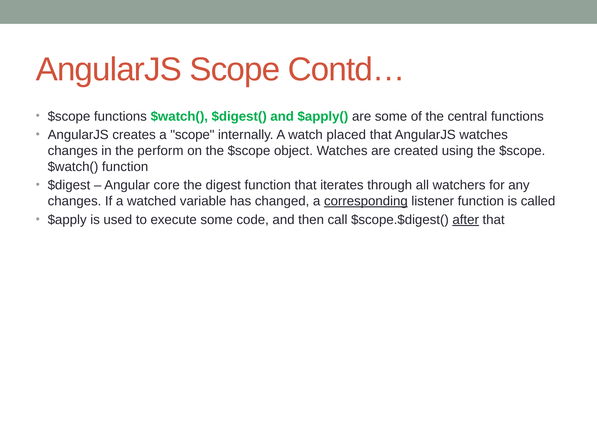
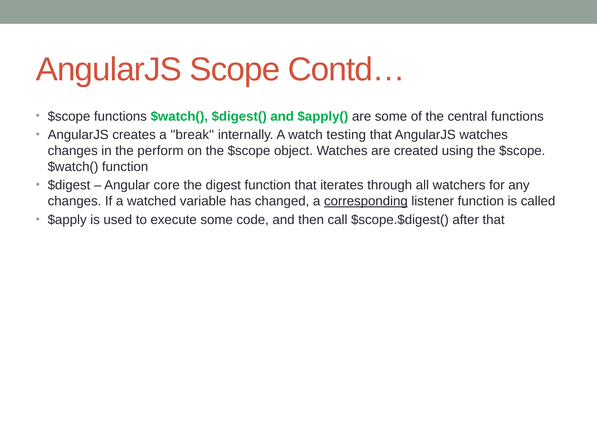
a scope: scope -> break (192, 135)
placed: placed -> testing (346, 135)
after underline: present -> none (466, 220)
